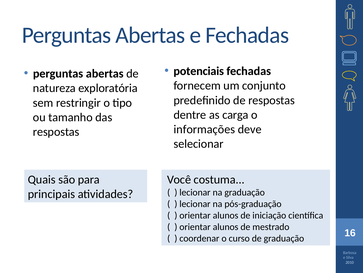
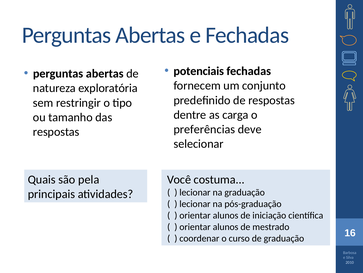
informações: informações -> preferências (204, 129)
para: para -> pela (89, 179)
